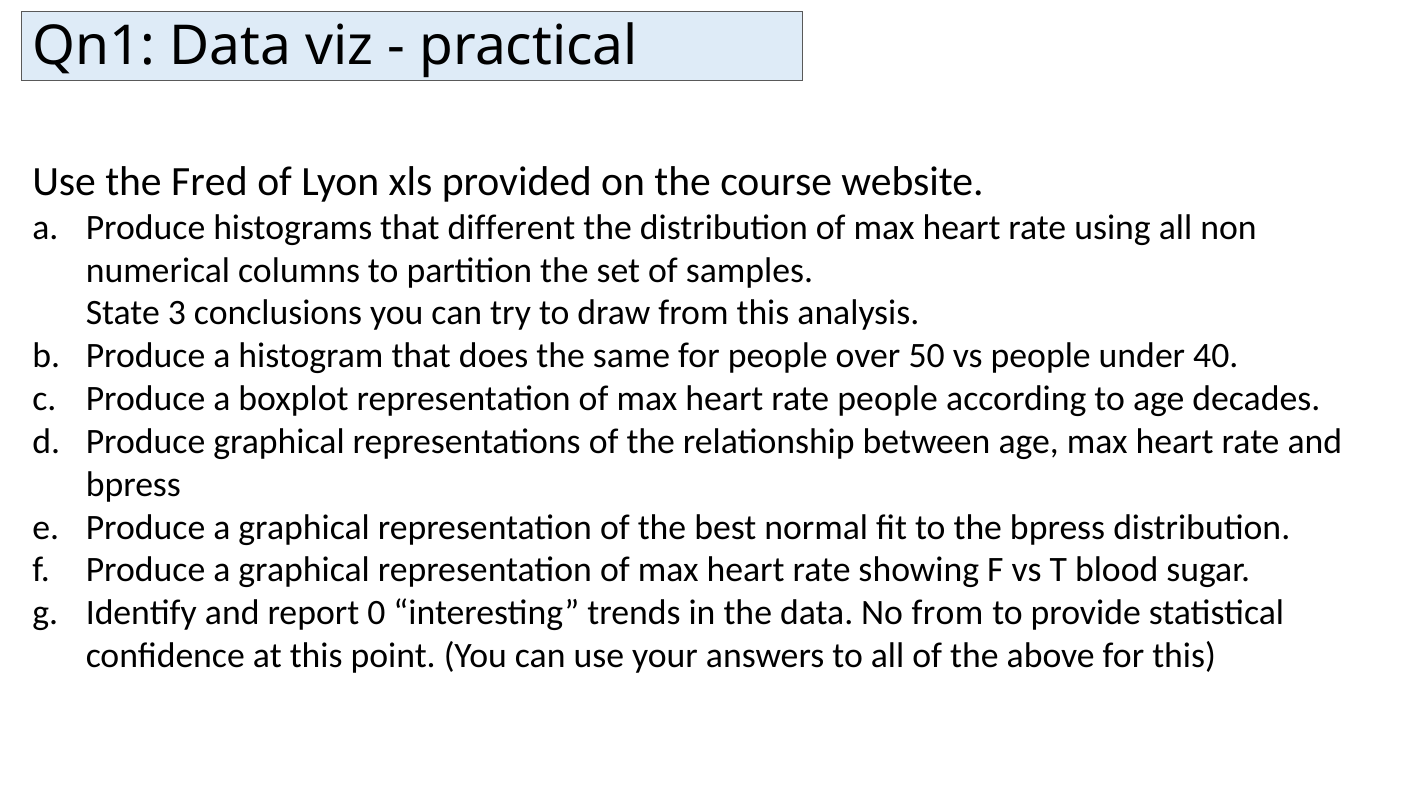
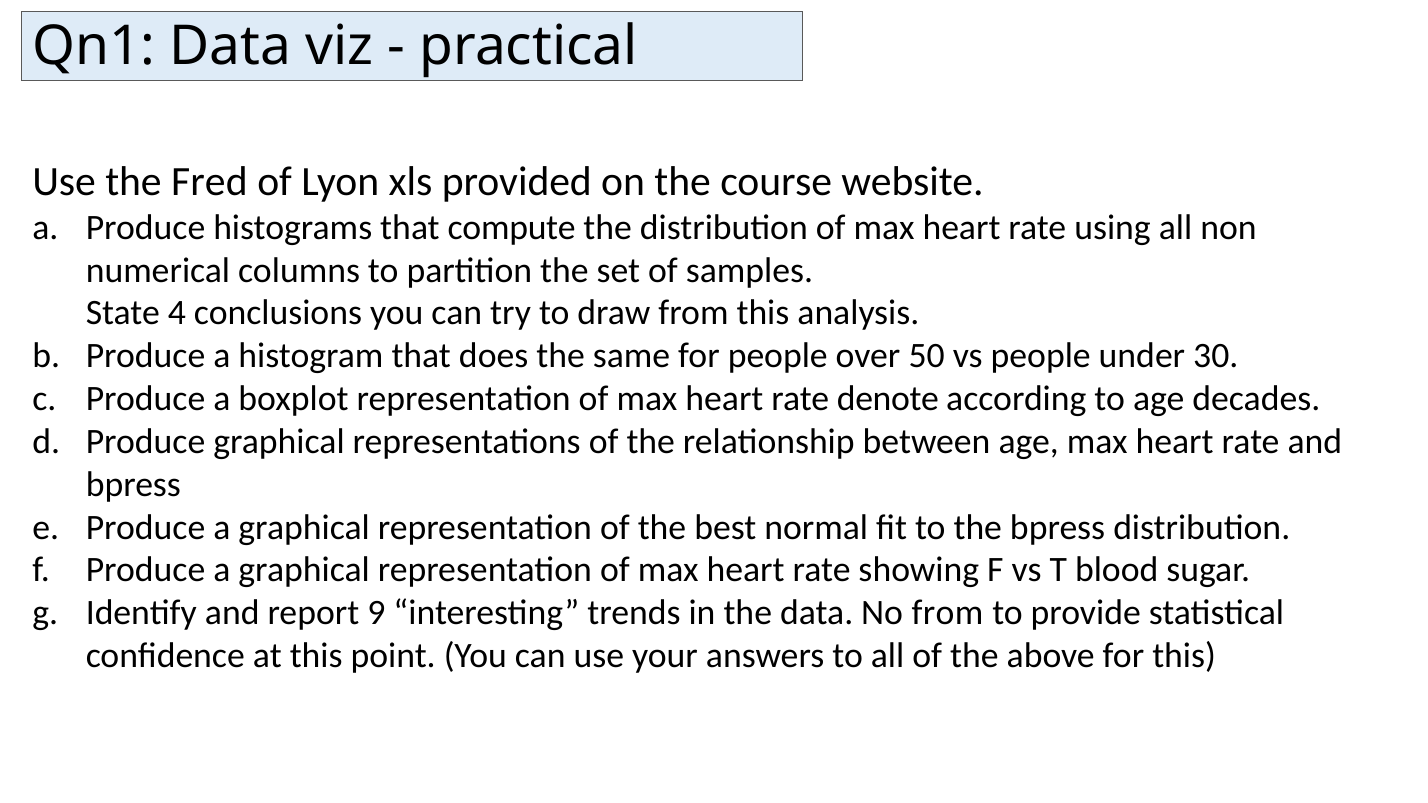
different: different -> compute (512, 228)
3: 3 -> 4 (177, 313)
40: 40 -> 30 (1216, 356)
rate people: people -> denote (888, 399)
0: 0 -> 9 (376, 613)
